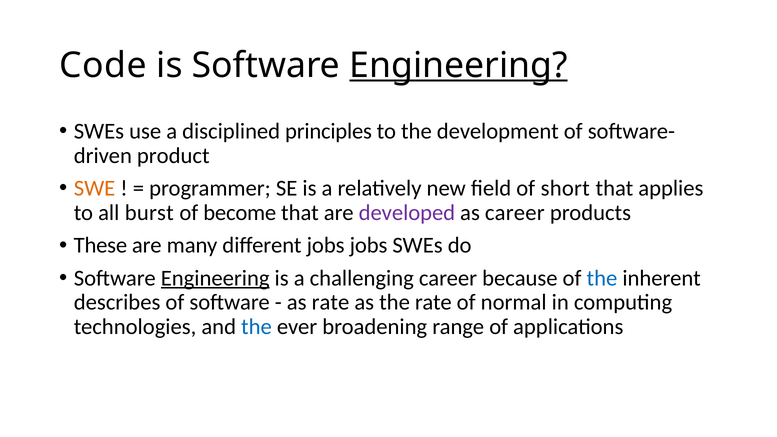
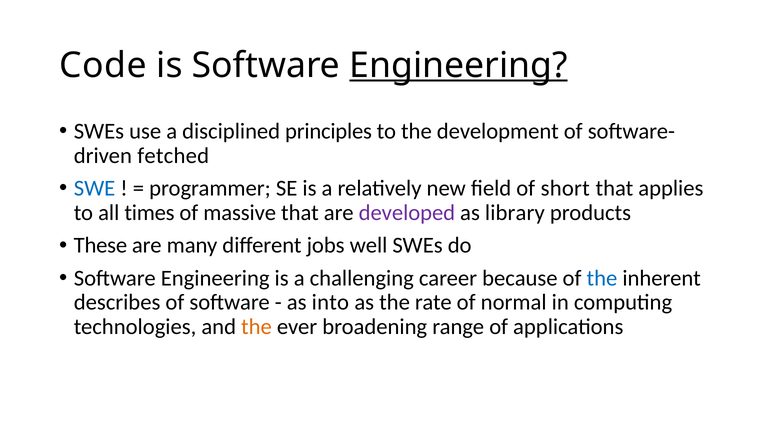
product: product -> fetched (173, 156)
SWE colour: orange -> blue (95, 188)
burst: burst -> times (149, 213)
become: become -> massive (240, 213)
as career: career -> library (515, 213)
jobs jobs: jobs -> well (368, 245)
Engineering underline: present -> none (215, 278)
as rate: rate -> into (330, 303)
the colour: blue -> orange (256, 327)
